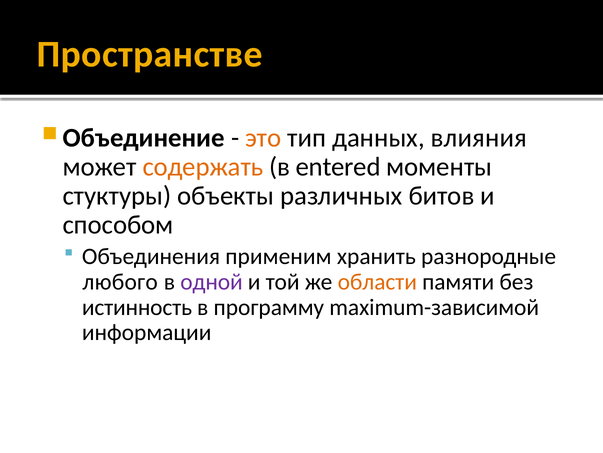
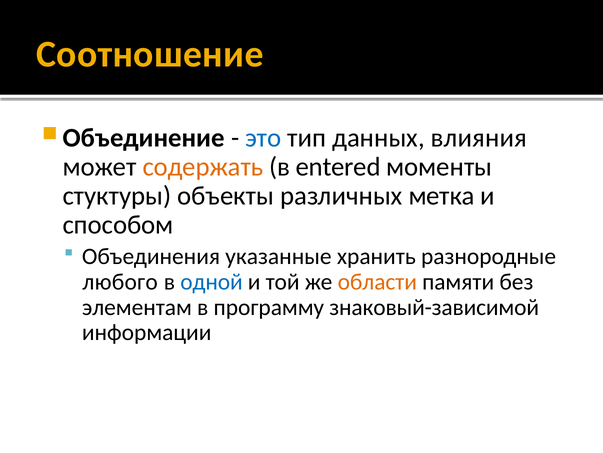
Пространстве: Пространстве -> Соотношение (150, 54)
это colour: orange -> blue (263, 137)
битов: битов -> метка (442, 195)
применим: применим -> указанные (278, 256)
одной colour: purple -> blue (211, 282)
истинность: истинность -> элементам (137, 307)
maximum-зависимой: maximum-зависимой -> знаковый-зависимой (434, 307)
